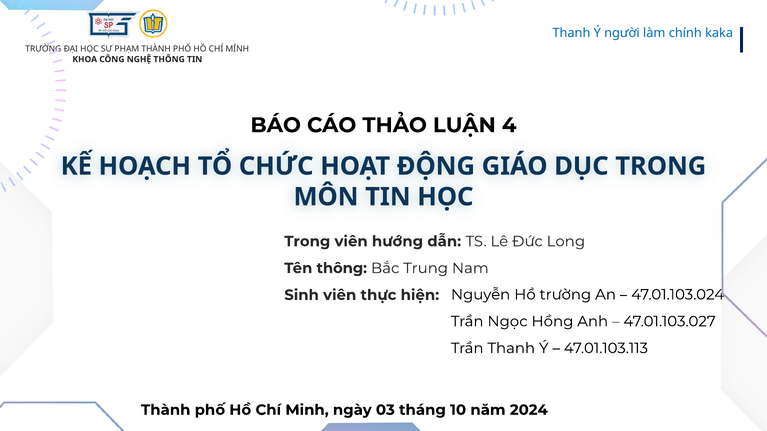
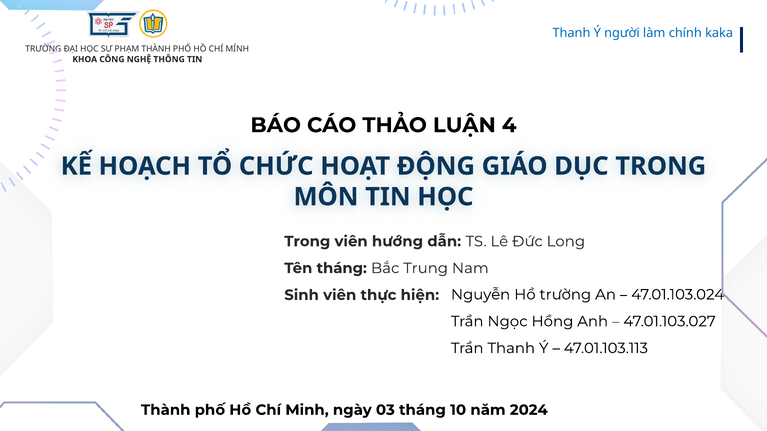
Tên thông: thông -> tháng (342, 268)
